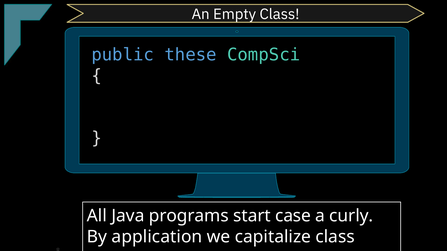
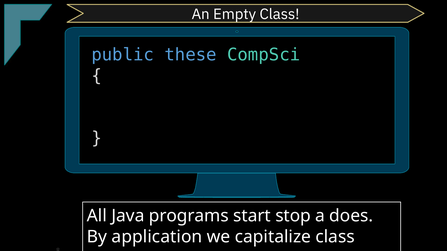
case: case -> stop (293, 216)
curly: curly -> does (351, 216)
